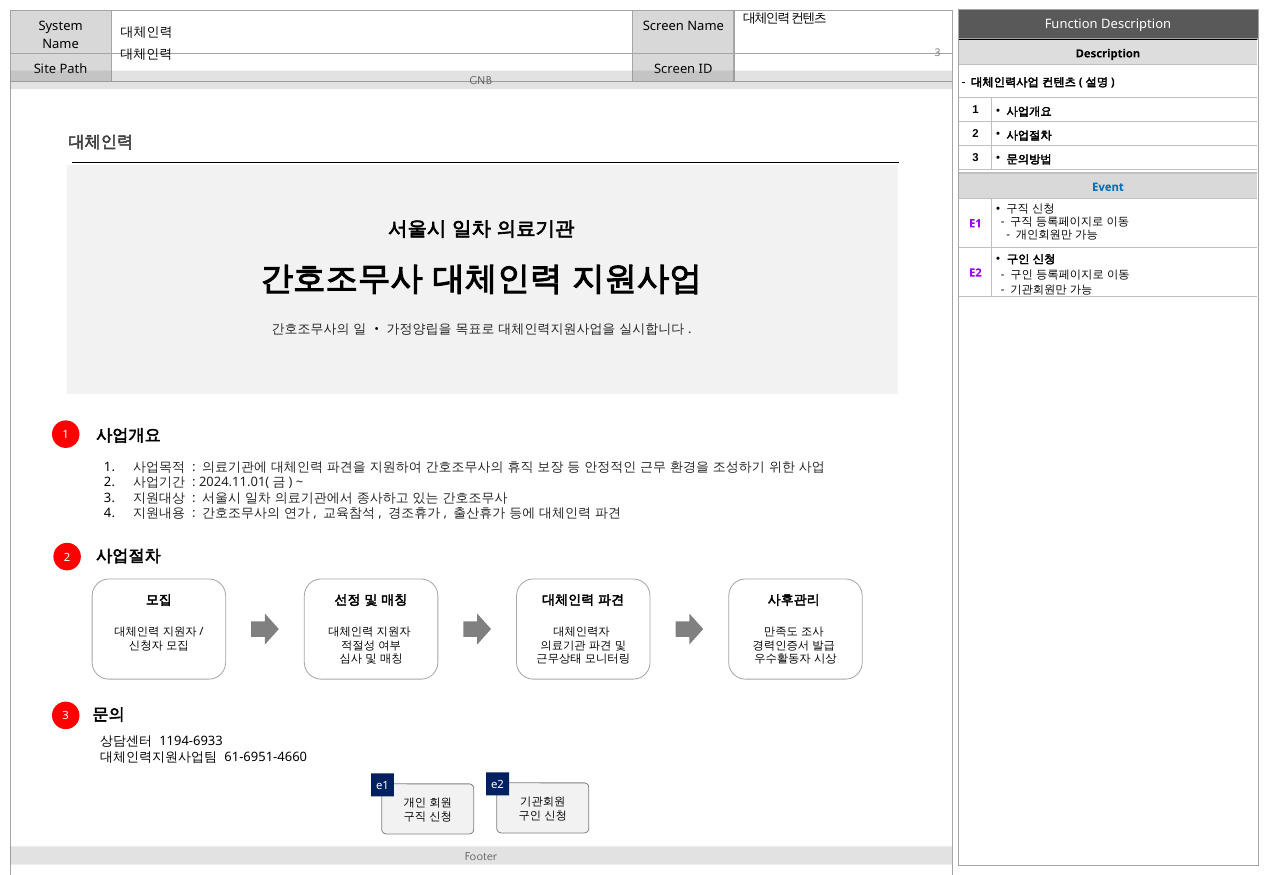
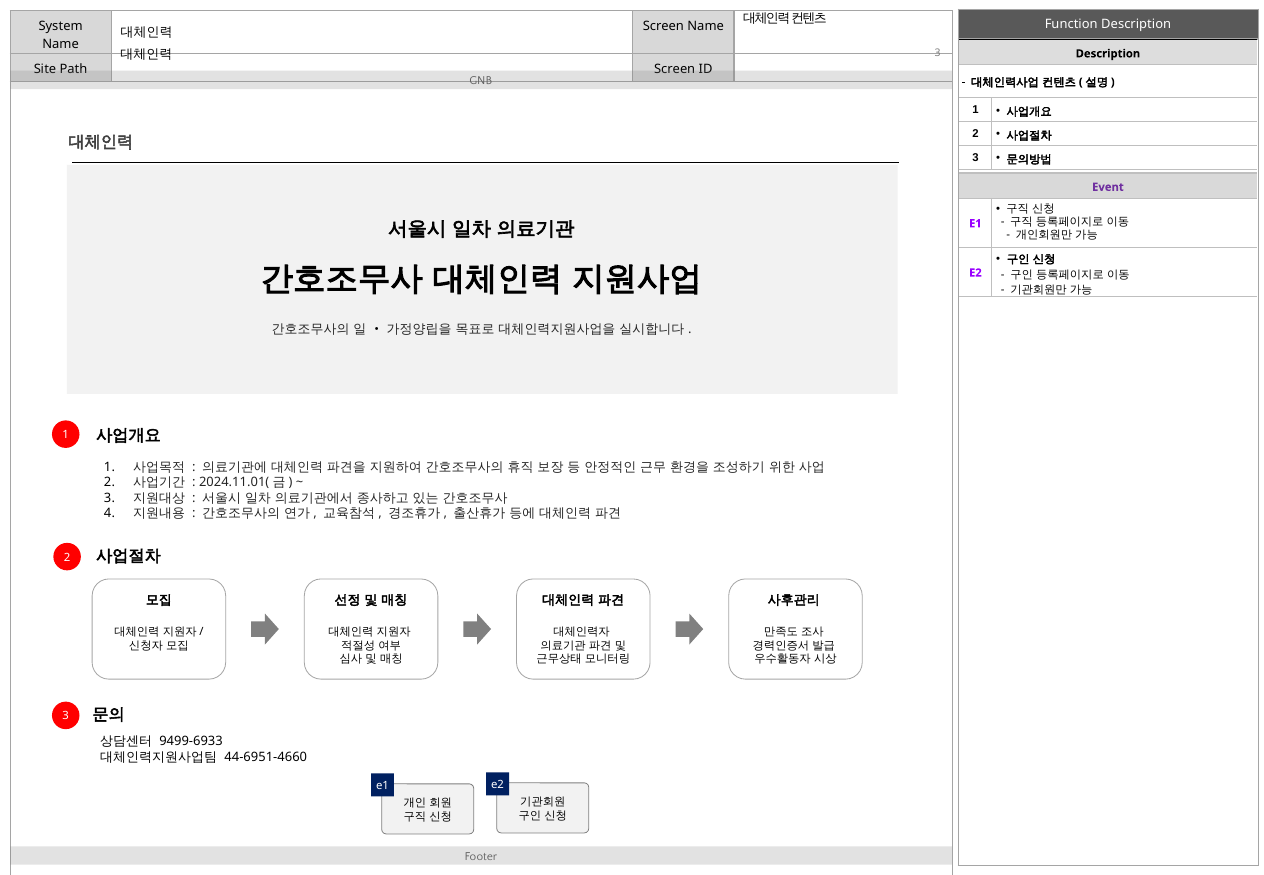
Event colour: blue -> purple (1108, 187)
1194-6933: 1194-6933 -> 9499-6933 (191, 742)
61-6951-4660: 61-6951-4660 -> 44-6951-4660 (266, 757)
